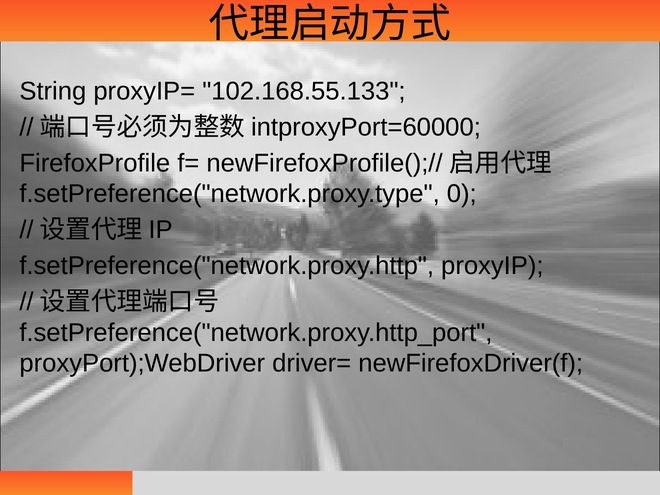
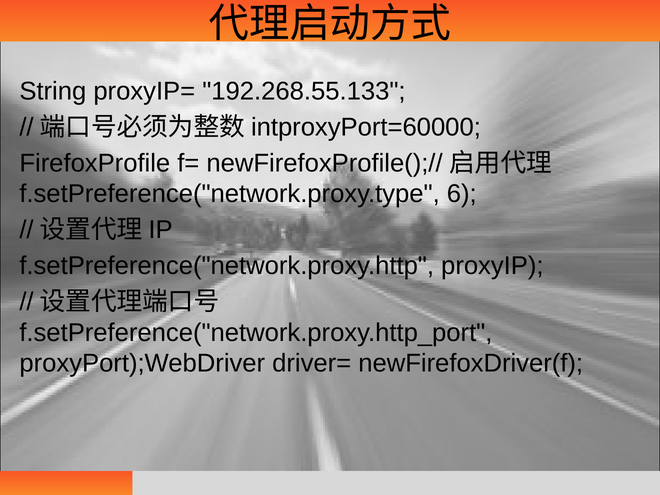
102.168.55.133: 102.168.55.133 -> 192.268.55.133 (304, 91)
0: 0 -> 6 (462, 194)
